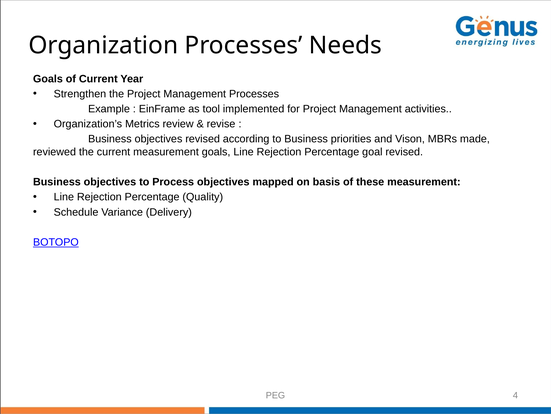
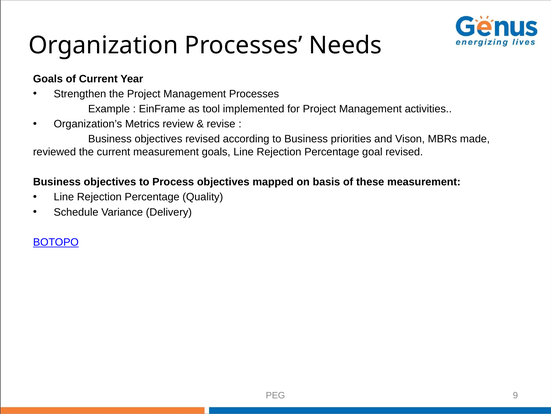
4: 4 -> 9 (515, 395)
